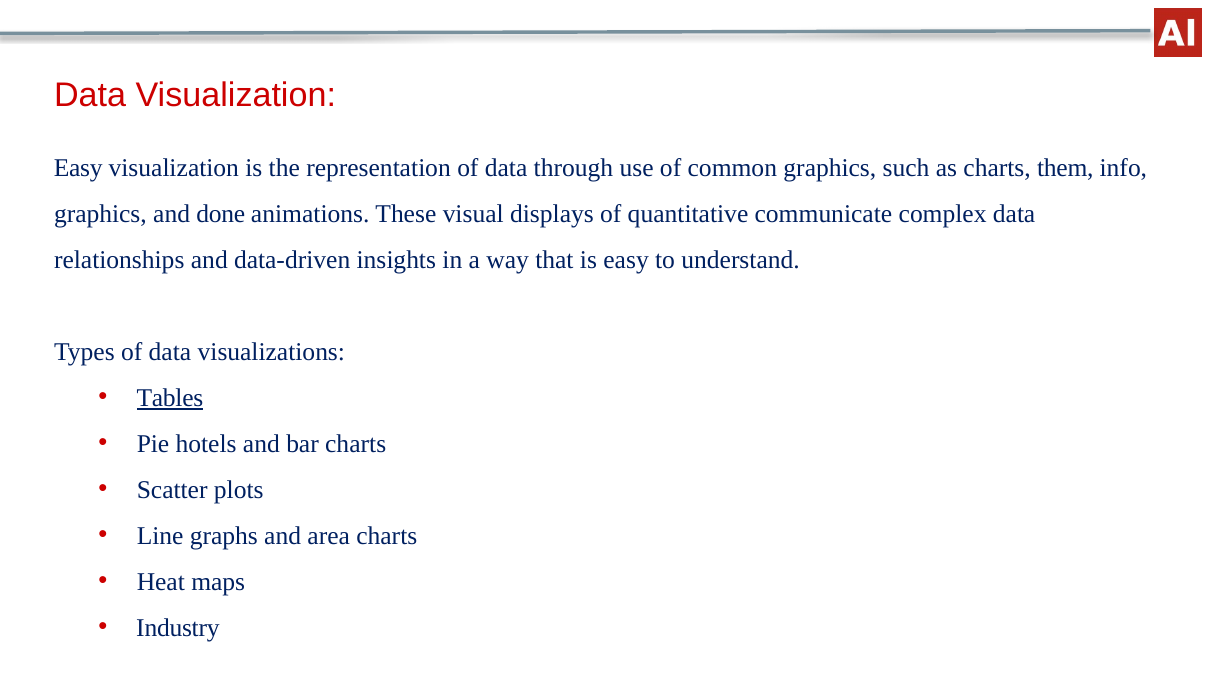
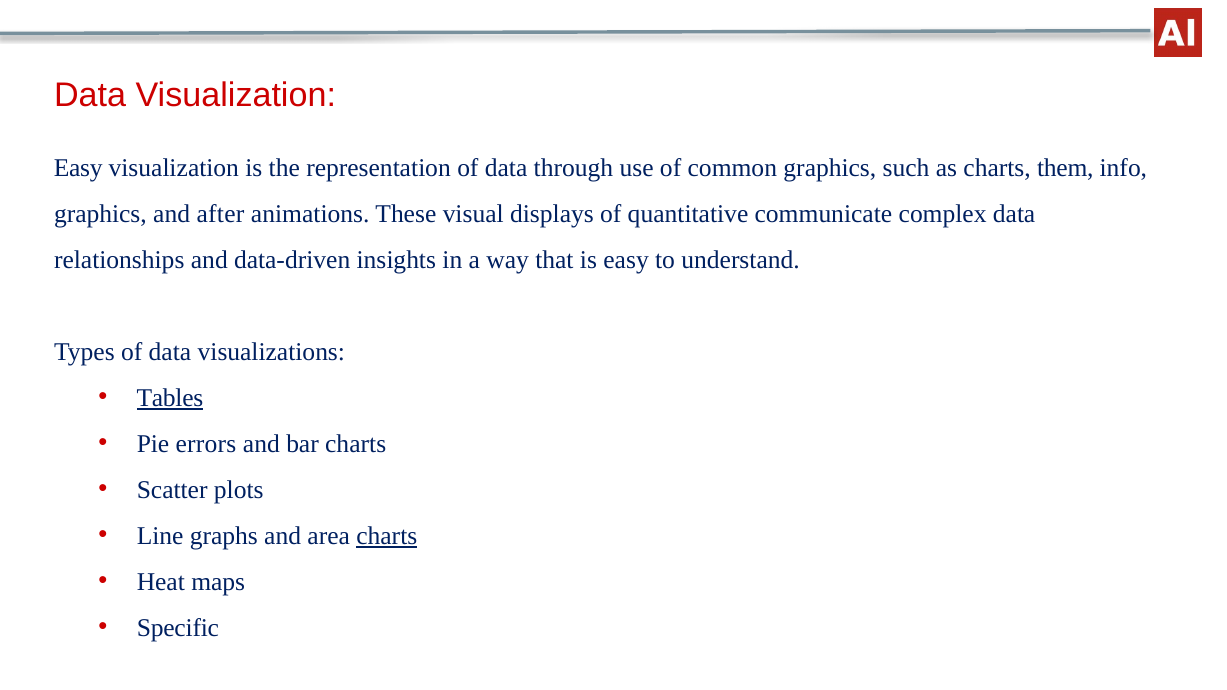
done: done -> after (220, 214)
hotels: hotels -> errors (206, 444)
charts underline: none -> present (387, 536)
Industry: Industry -> Specific (178, 628)
